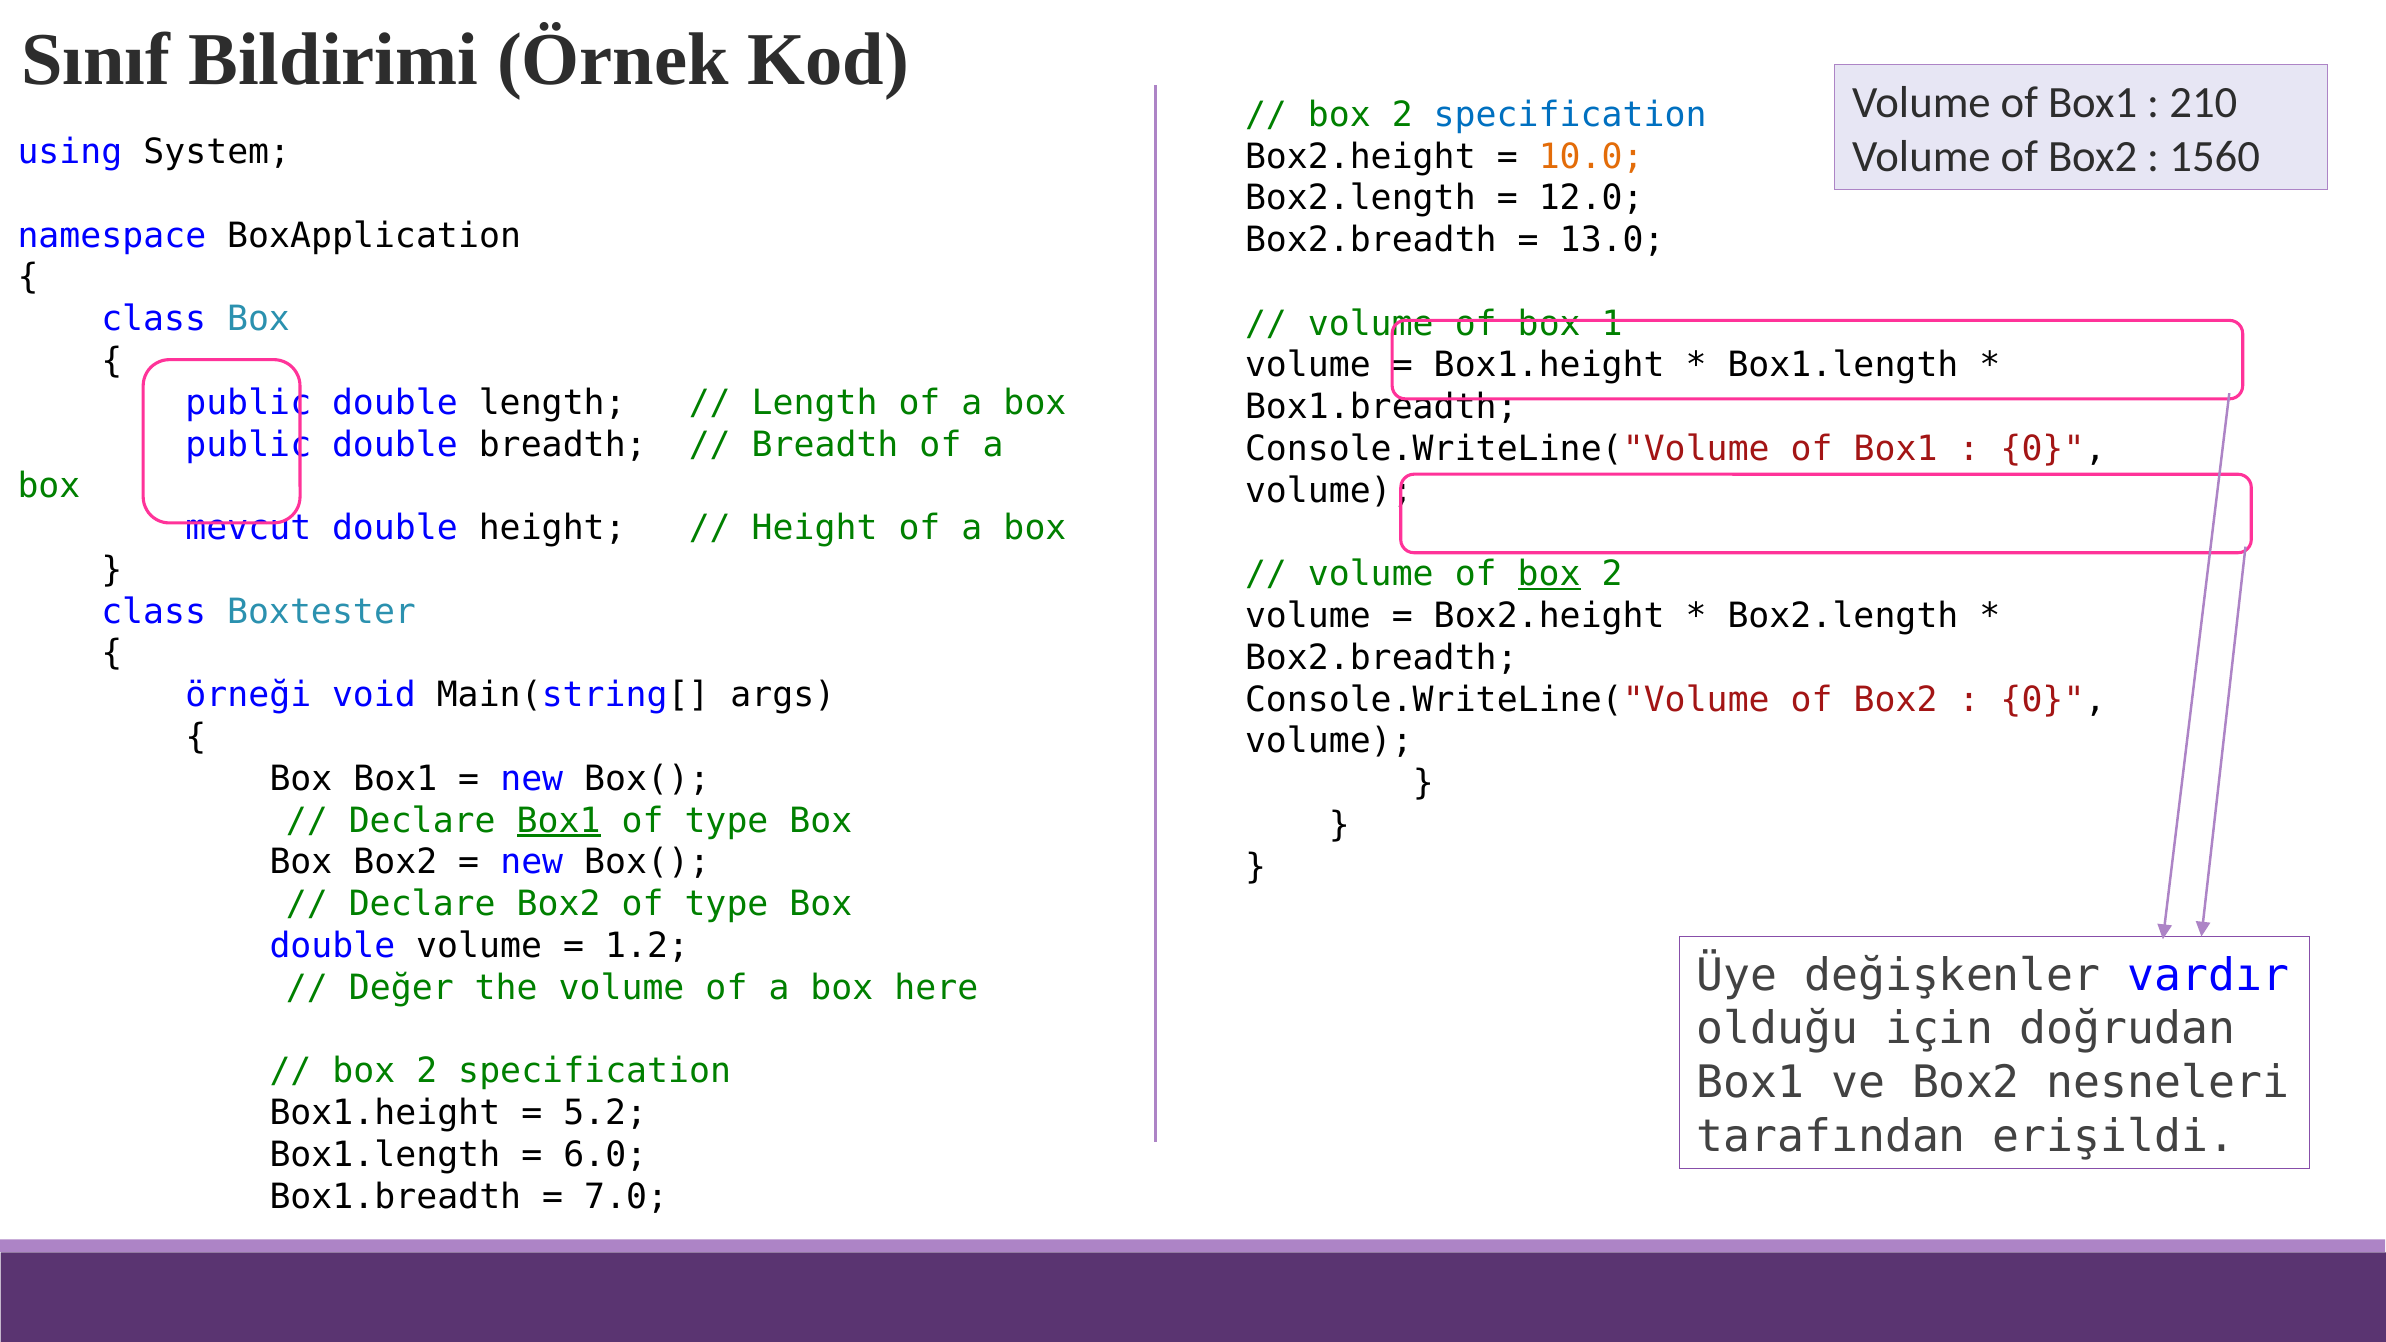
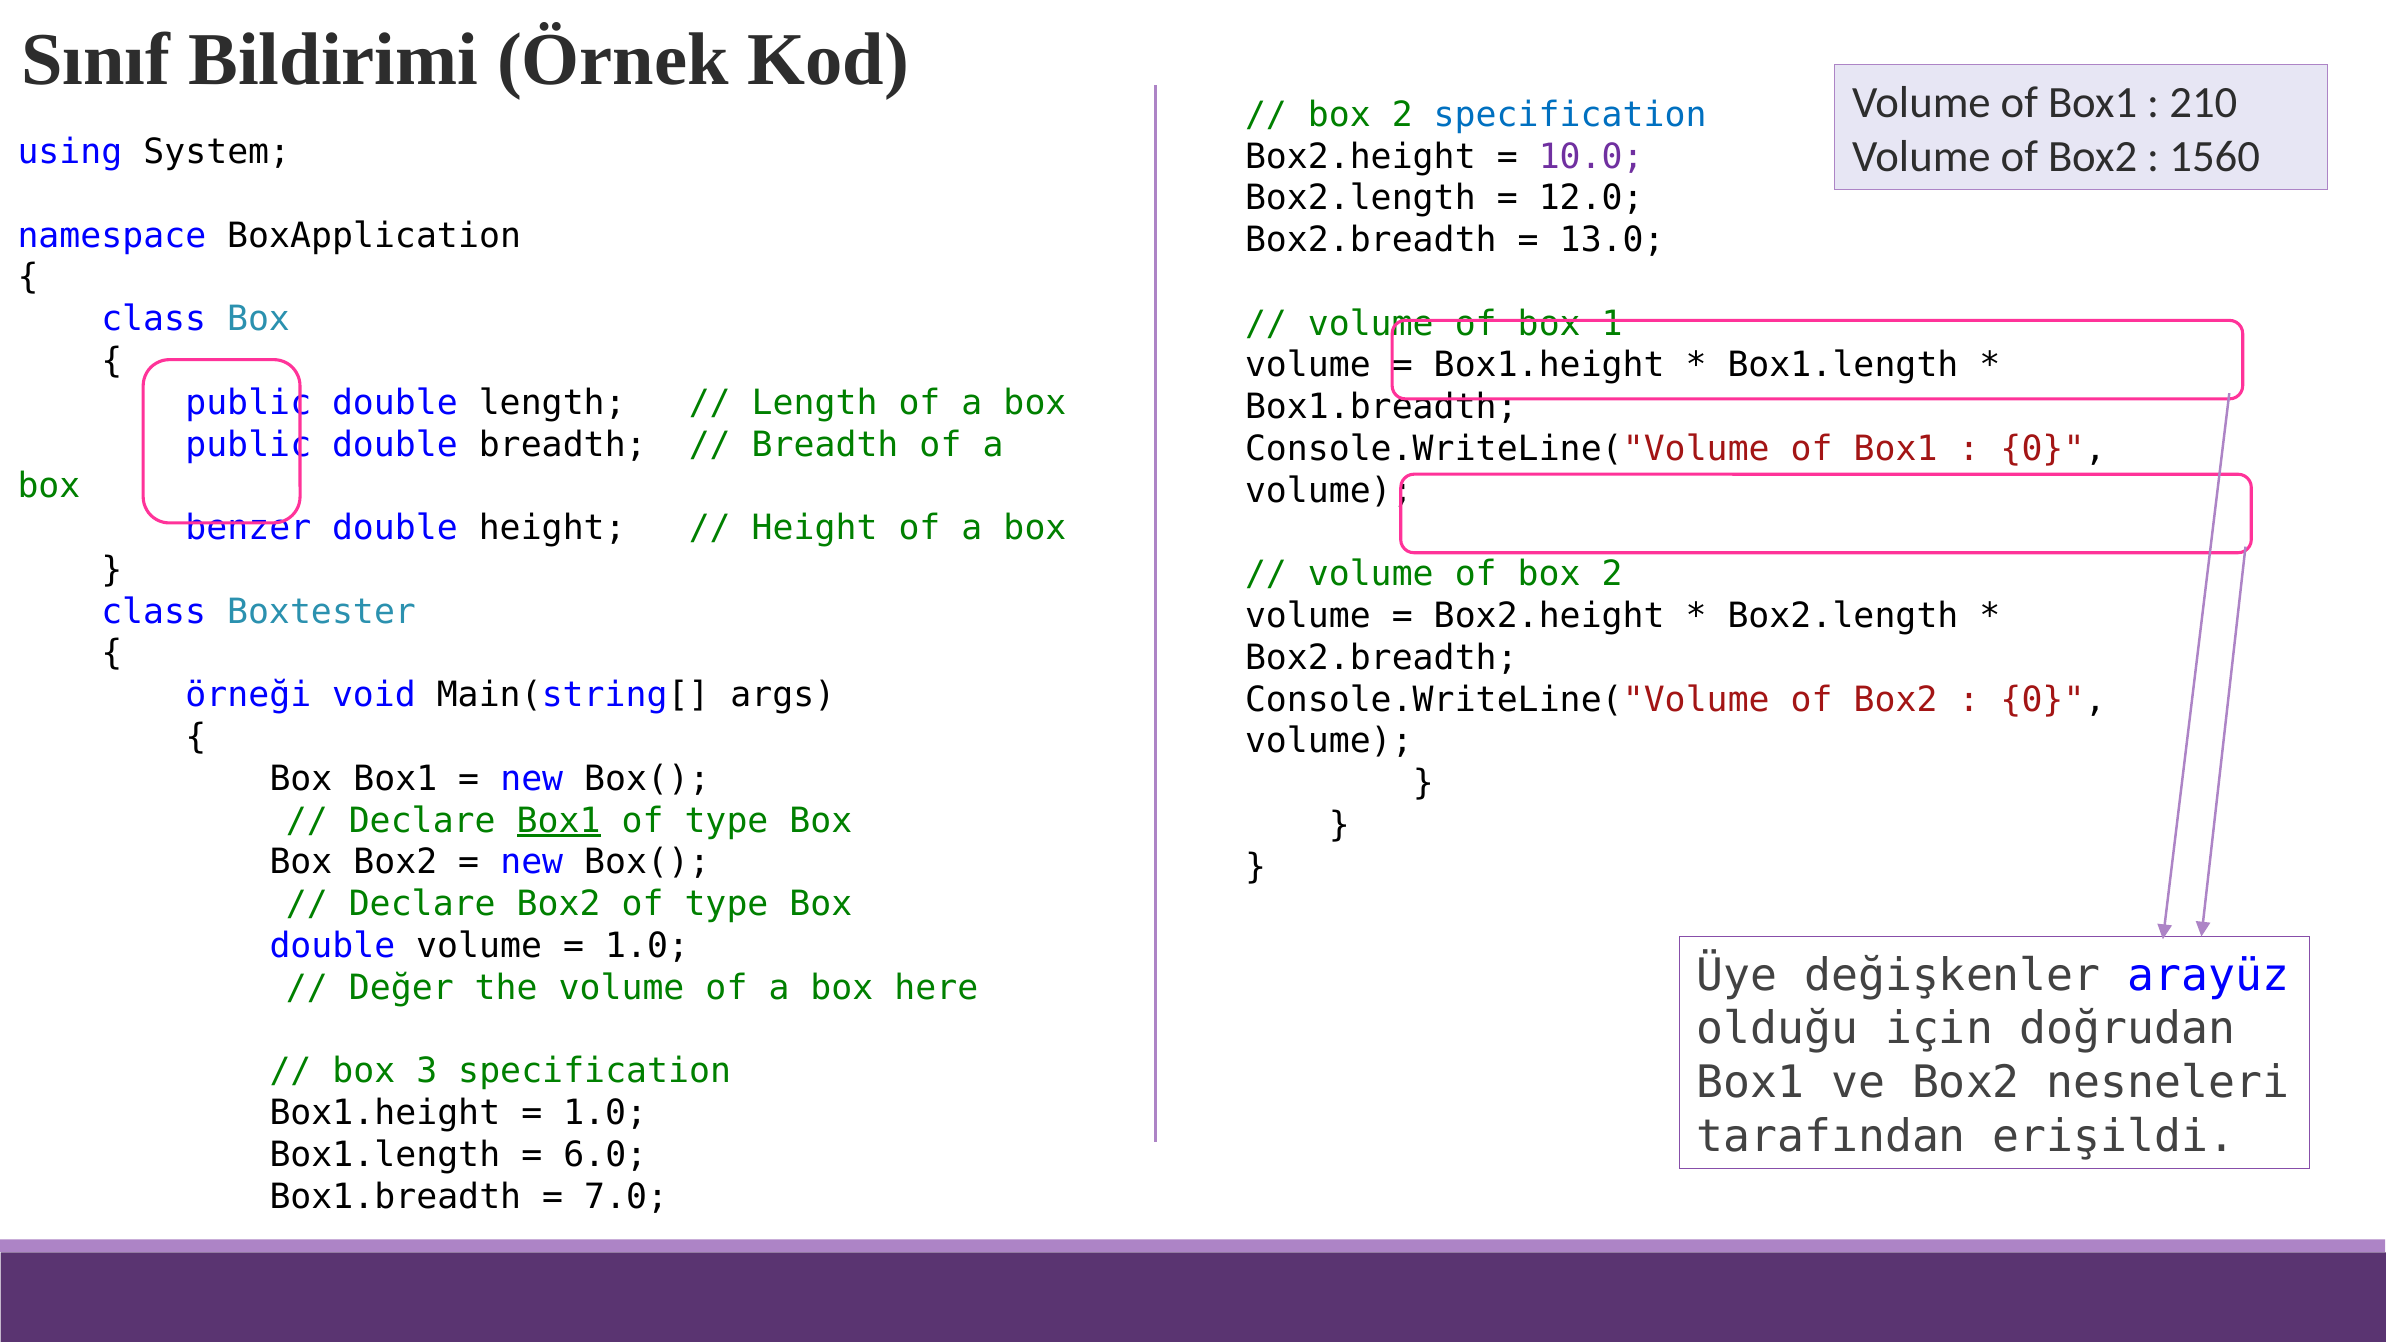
10.0 colour: orange -> purple (1591, 157)
mevcut: mevcut -> benzer (248, 528)
box underline: present -> none (1549, 574)
1.2: 1.2 -> 1.0 (647, 946)
vardır: vardır -> arayüz (2208, 975)
2: 2 -> 3 (427, 1071)
5.2: 5.2 -> 1.0 (605, 1113)
